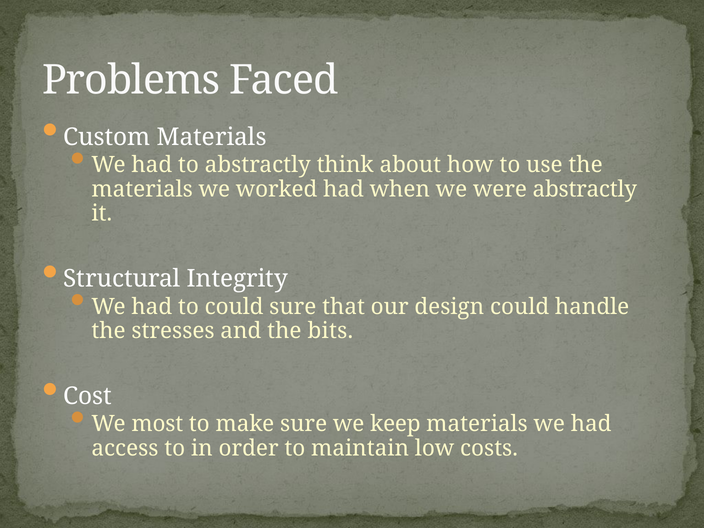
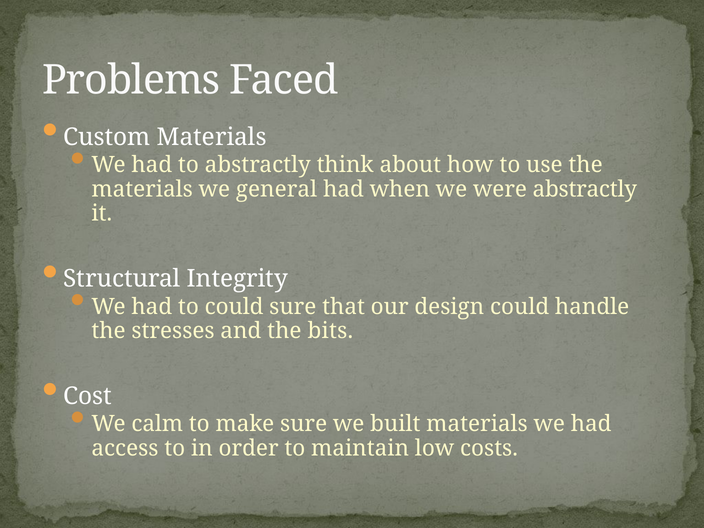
worked: worked -> general (277, 189)
most: most -> calm (157, 424)
keep: keep -> built (395, 424)
